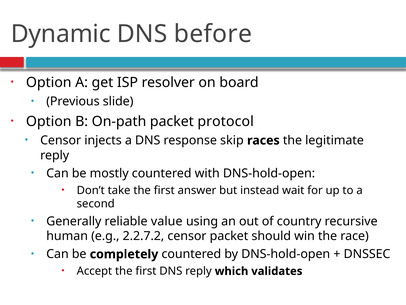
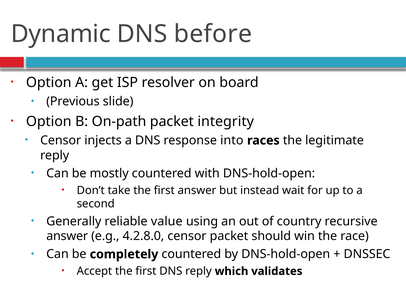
protocol: protocol -> integrity (226, 121)
skip: skip -> into (232, 140)
human: human -> answer (67, 236)
2.2.7.2: 2.2.7.2 -> 4.2.8.0 (143, 236)
